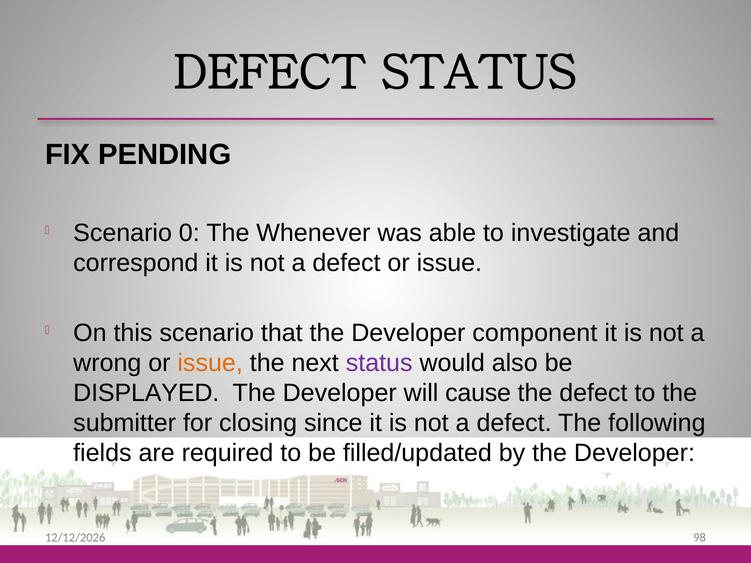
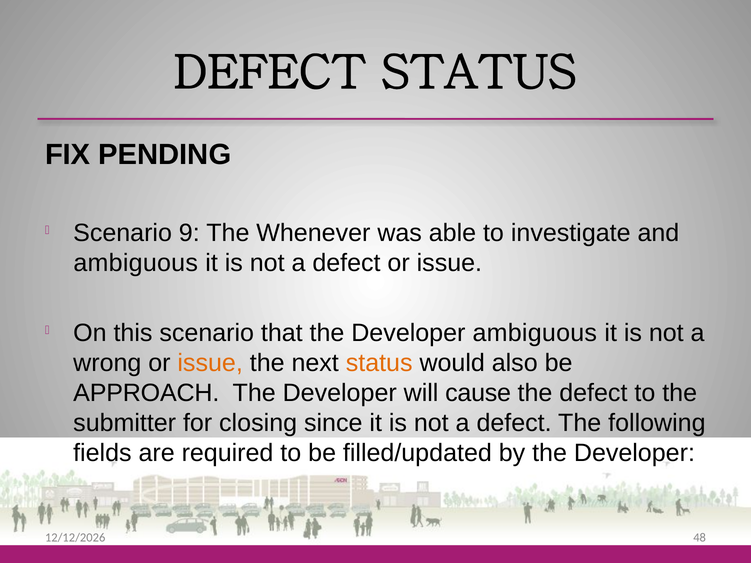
0: 0 -> 9 (189, 233)
correspond: correspond -> ambiguous (136, 263)
Developer component: component -> ambiguous (535, 333)
status colour: purple -> orange (379, 363)
DISPLAYED: DISPLAYED -> APPROACH (146, 393)
98: 98 -> 48 (700, 538)
